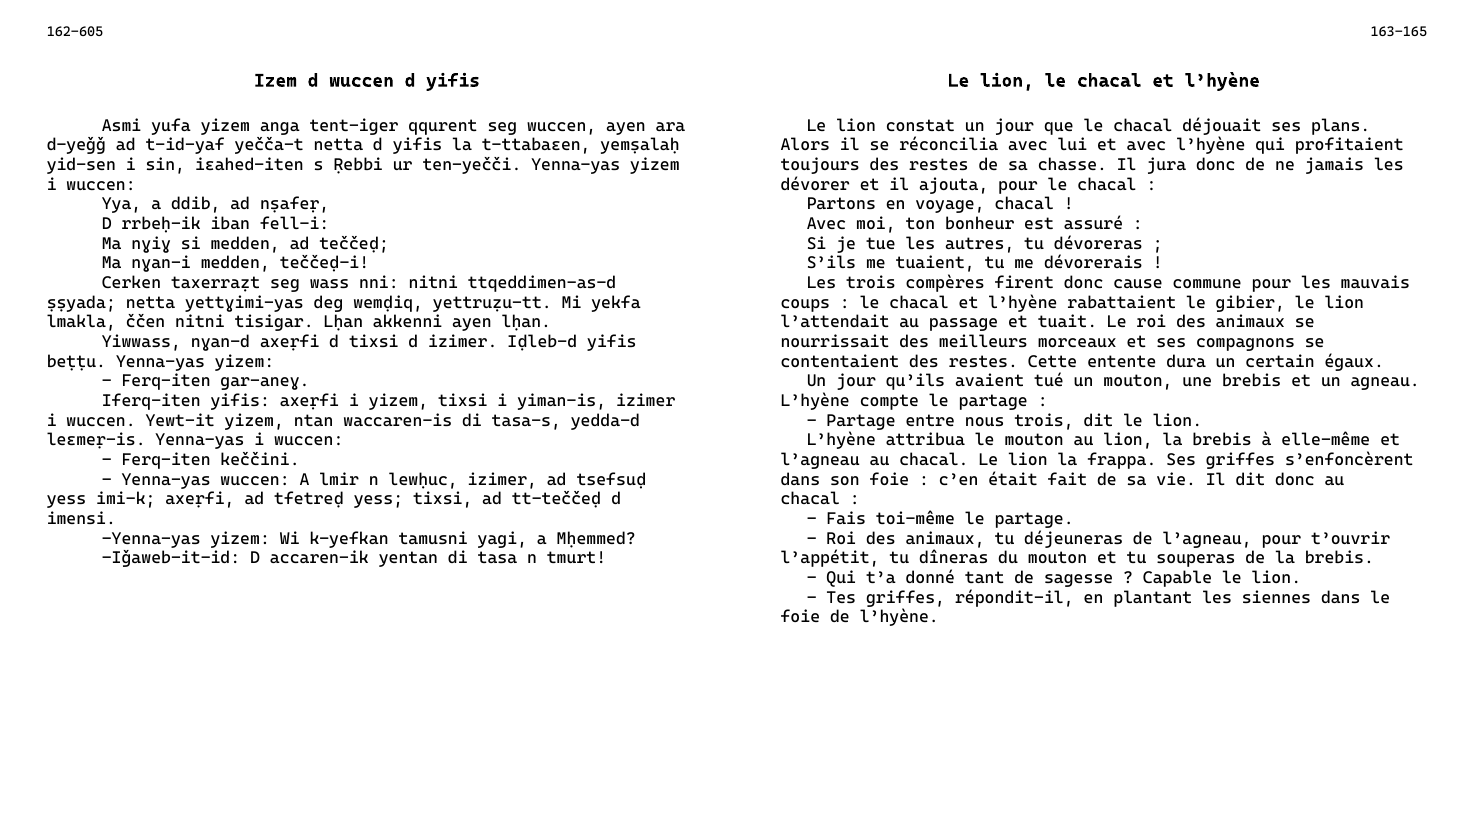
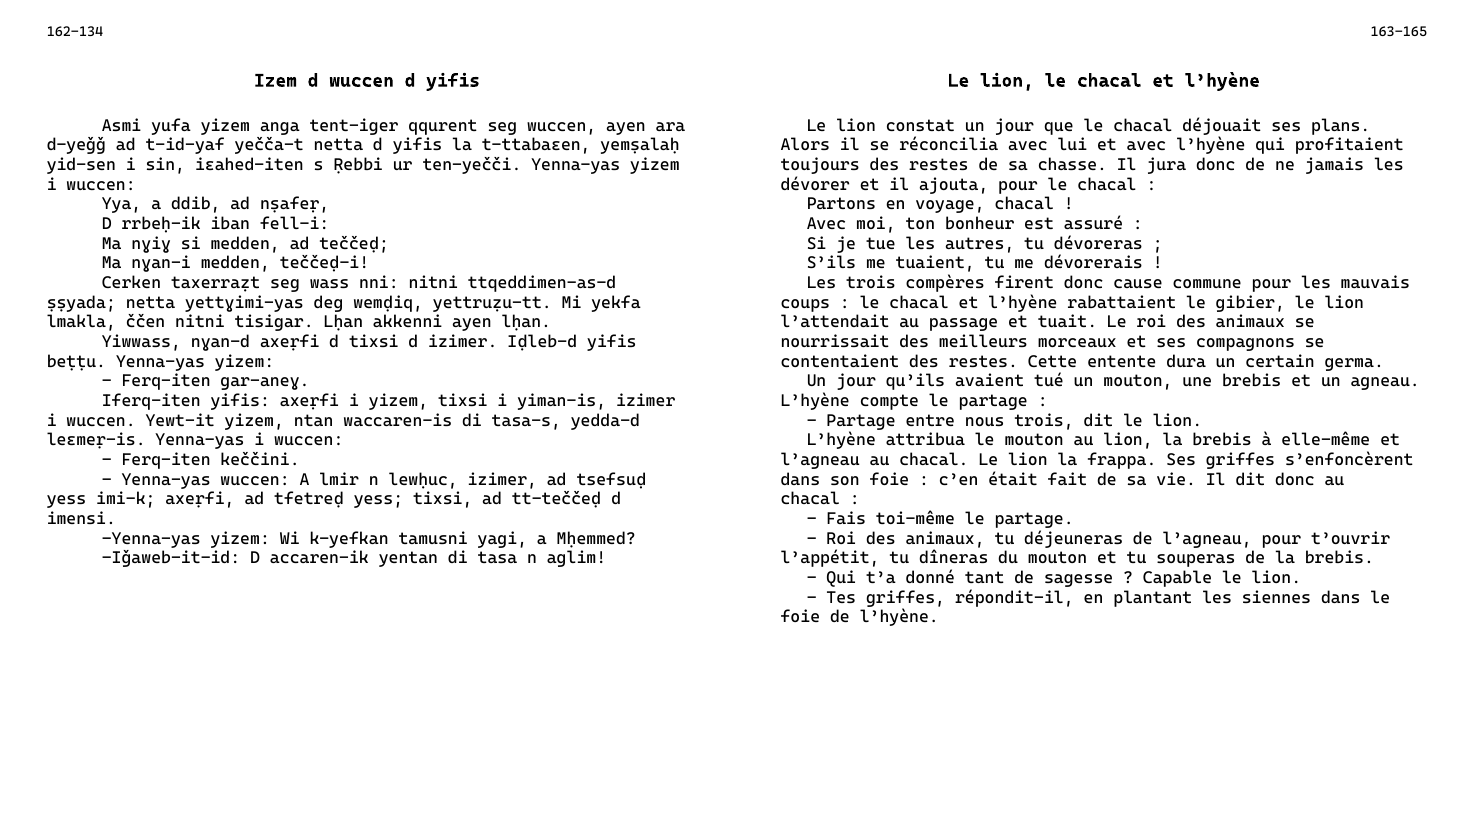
162-605: 162-605 -> 162-134 (75, 32)
égaux: égaux -> germa (1354, 362)
tmurt: tmurt -> aglim (576, 558)
